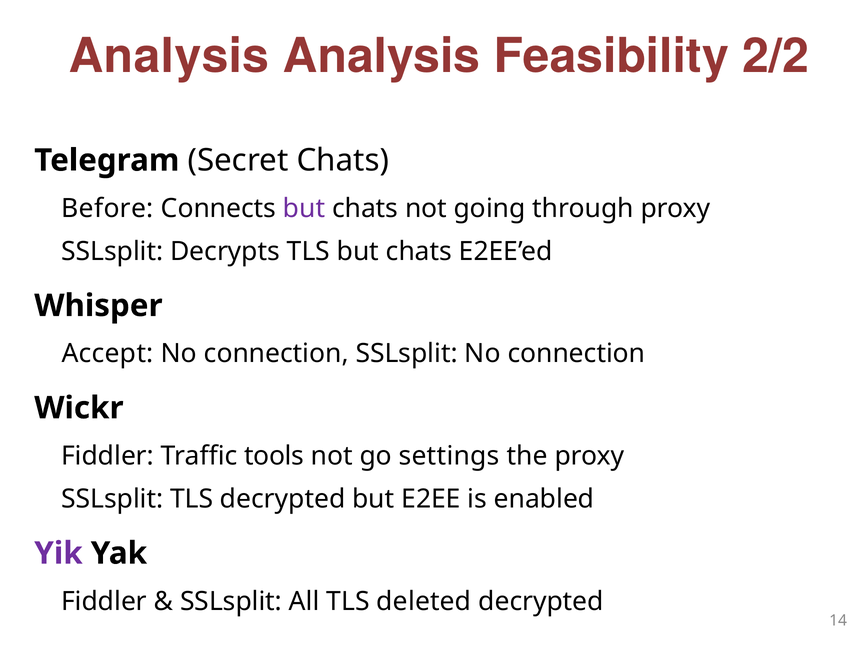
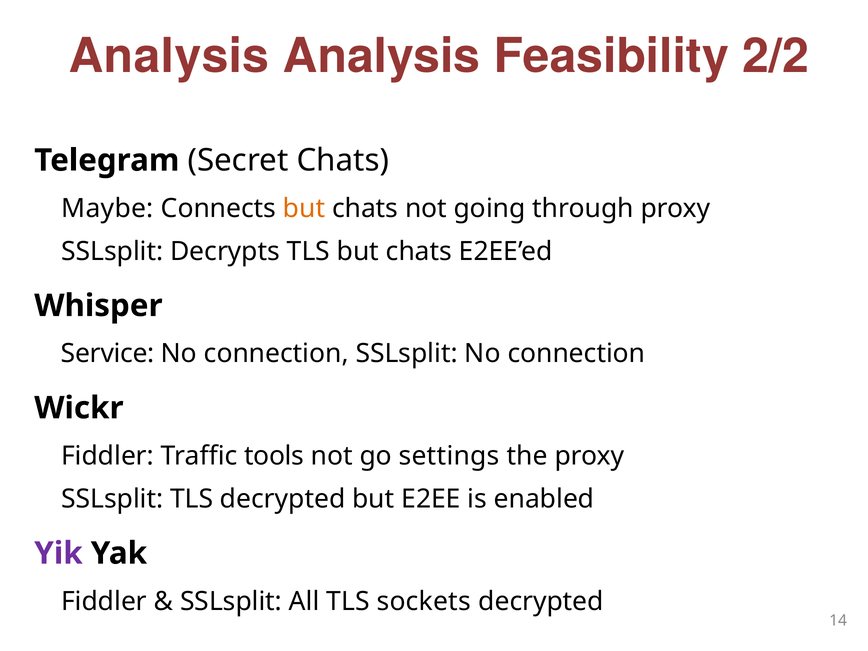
Before: Before -> Maybe (107, 208)
but colour: purple -> orange (304, 208)
Accept: Accept -> Service (108, 354)
deleted: deleted -> sockets (424, 601)
